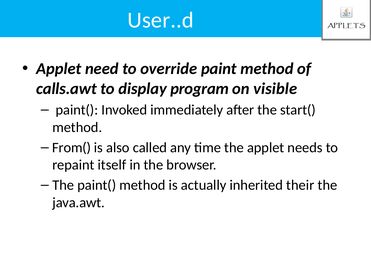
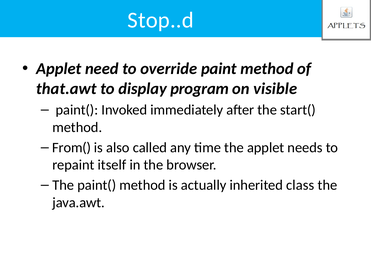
User..d: User..d -> Stop..d (161, 20)
calls.awt: calls.awt -> that.awt (66, 88)
their: their -> class (300, 185)
